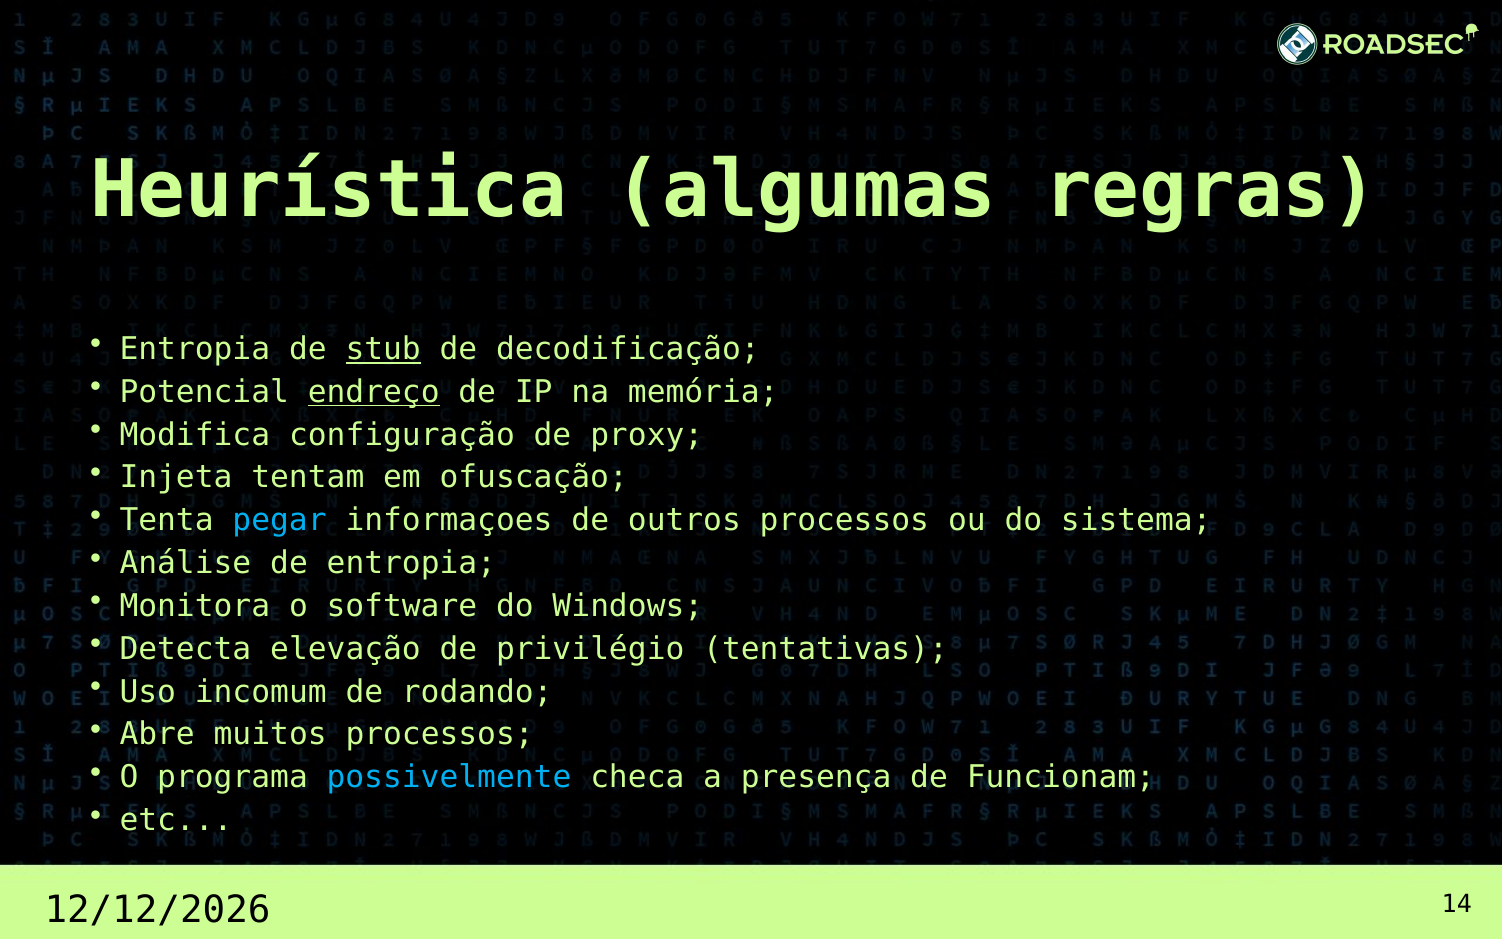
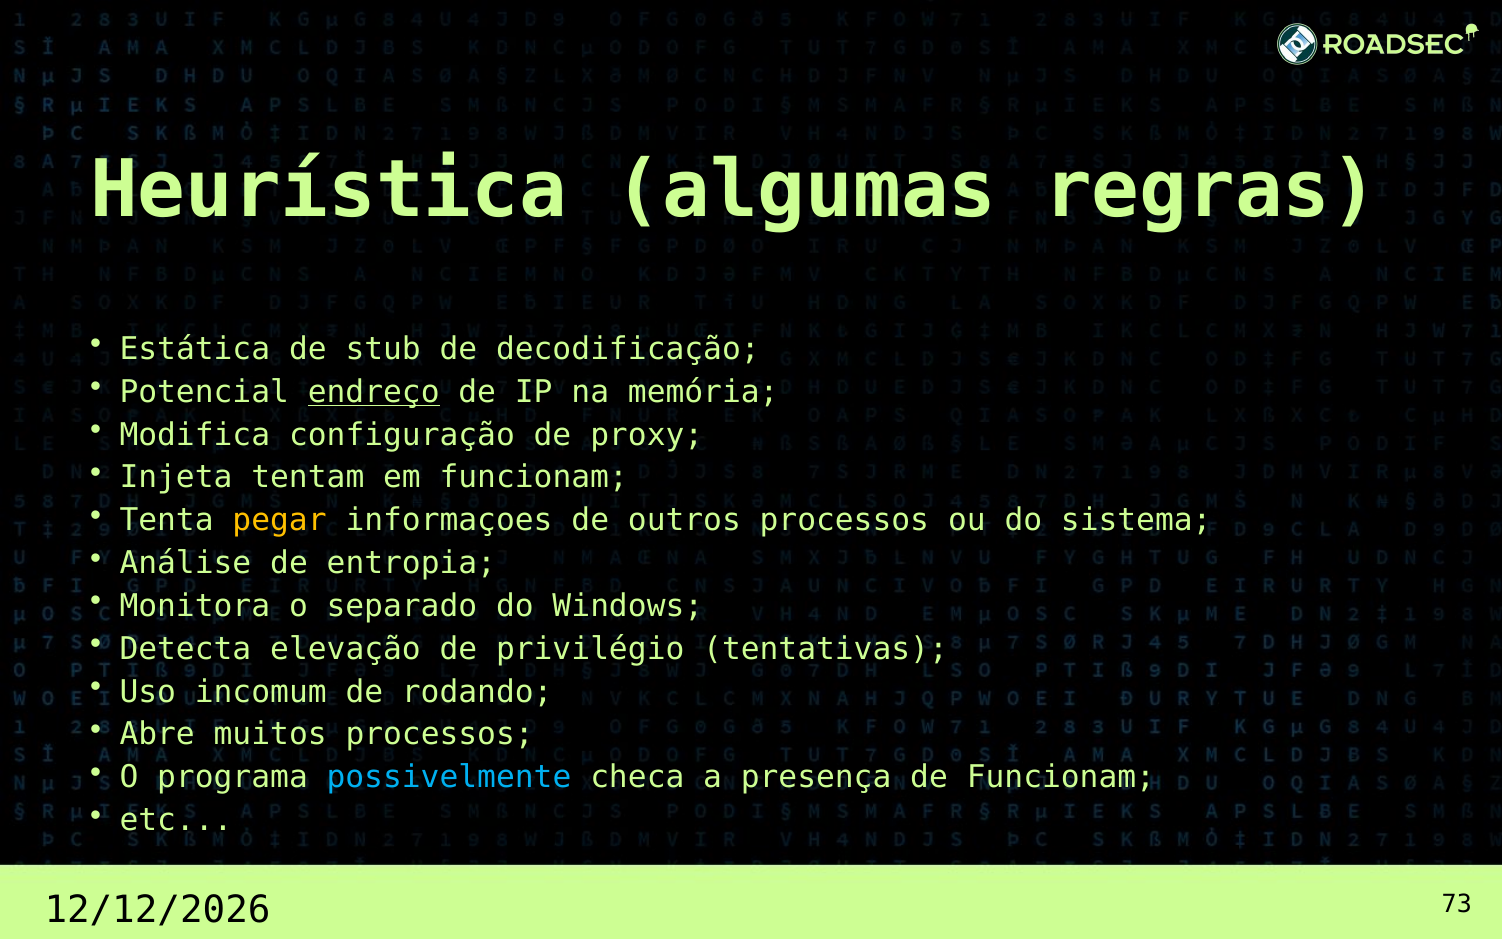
Entropia: Entropia -> Estática (195, 349)
stub underline: present -> none (383, 349)
em ofuscação: ofuscação -> funcionam (534, 478)
pegar colour: light blue -> yellow (280, 520)
software: software -> separado (402, 606)
14: 14 -> 73 (1457, 904)
